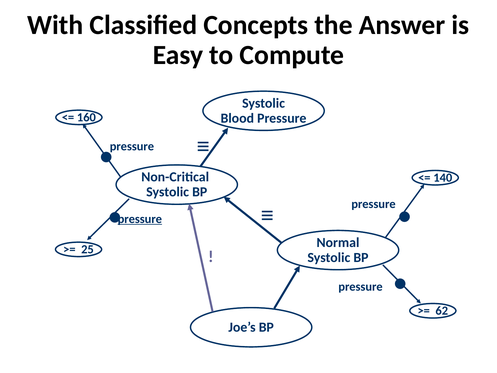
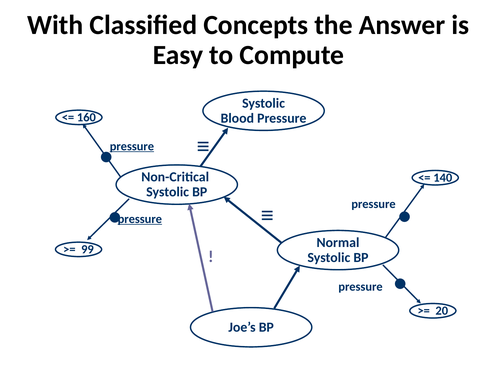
pressure underline: none -> present (132, 146)
25: 25 -> 99 (87, 249)
62: 62 -> 20 (442, 310)
